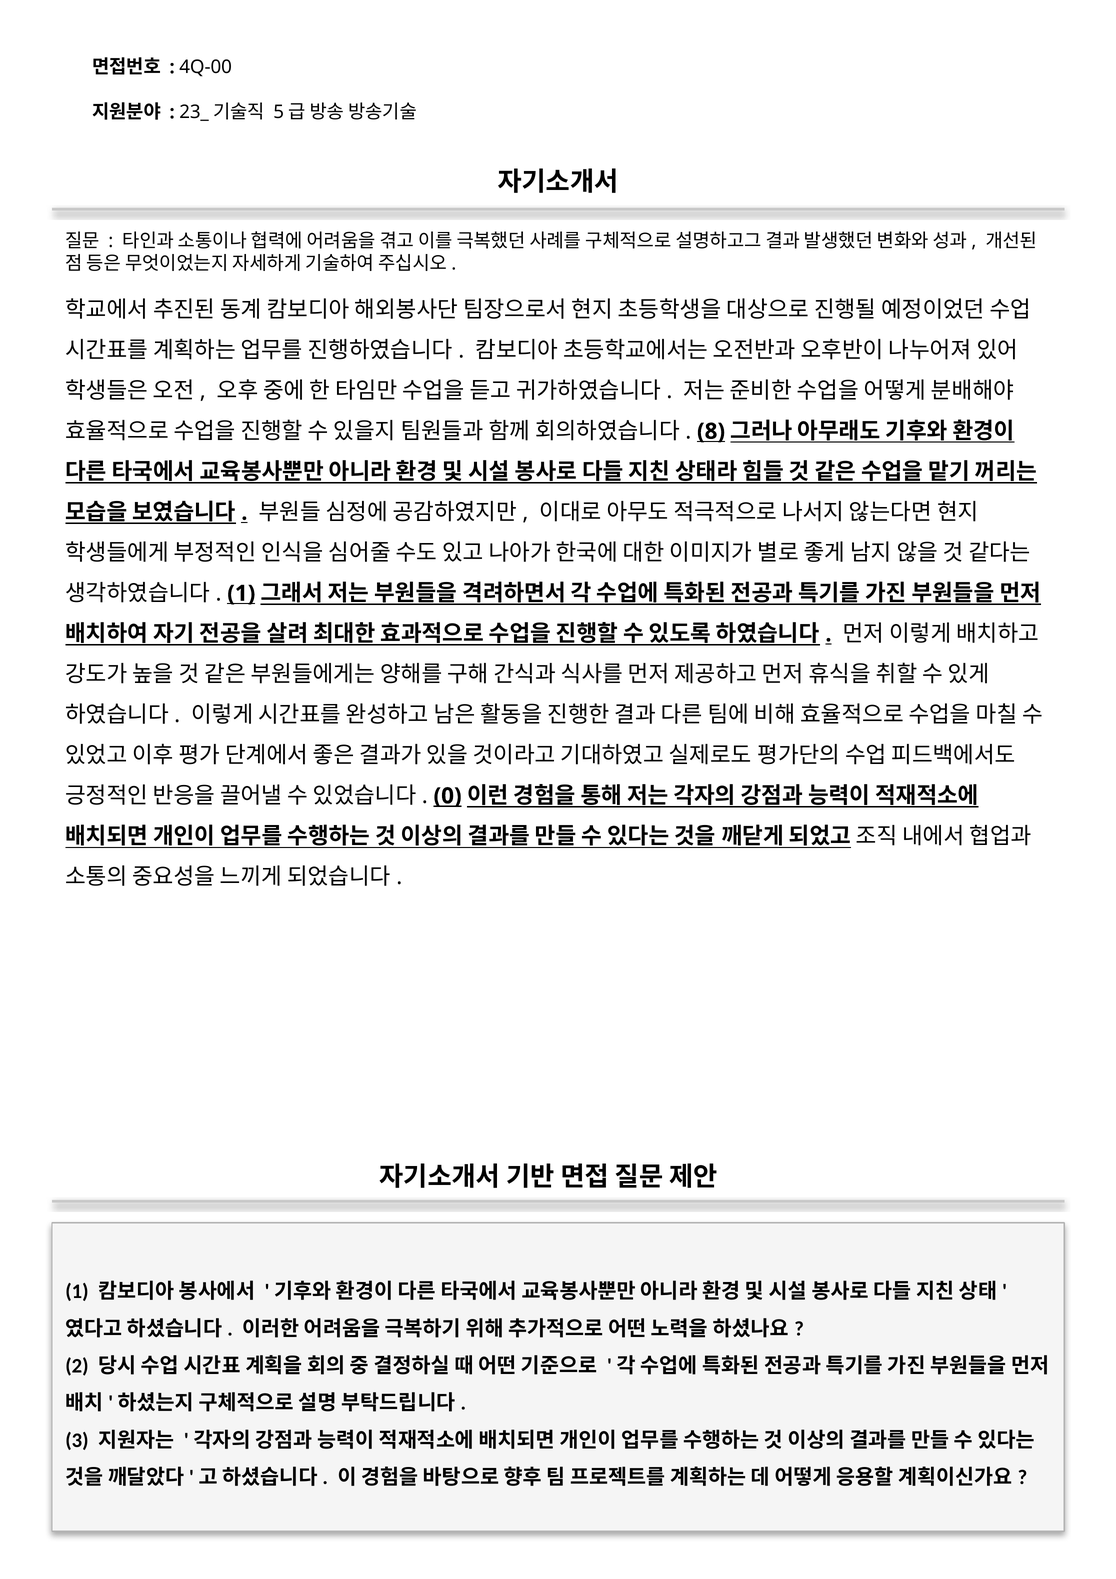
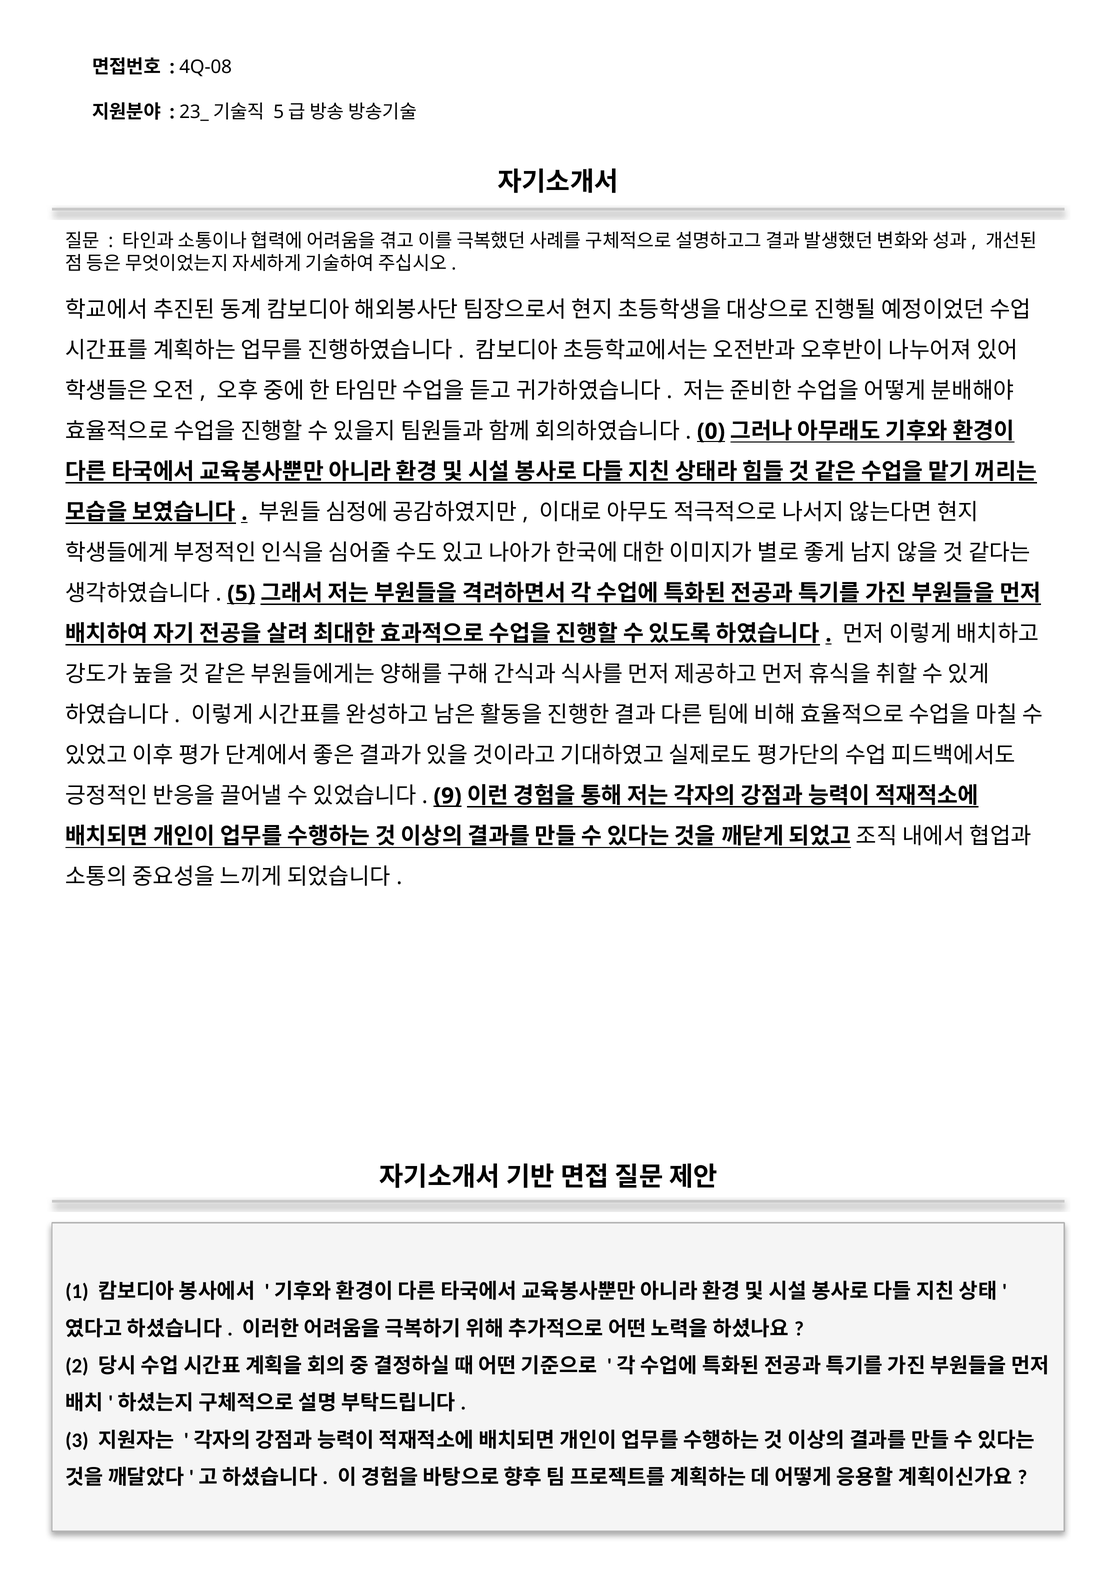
4Q-00: 4Q-00 -> 4Q-08 (206, 67)
8: 8 -> 0 (711, 431)
1: 1 -> 5 (241, 593)
0: 0 -> 9 (448, 796)
